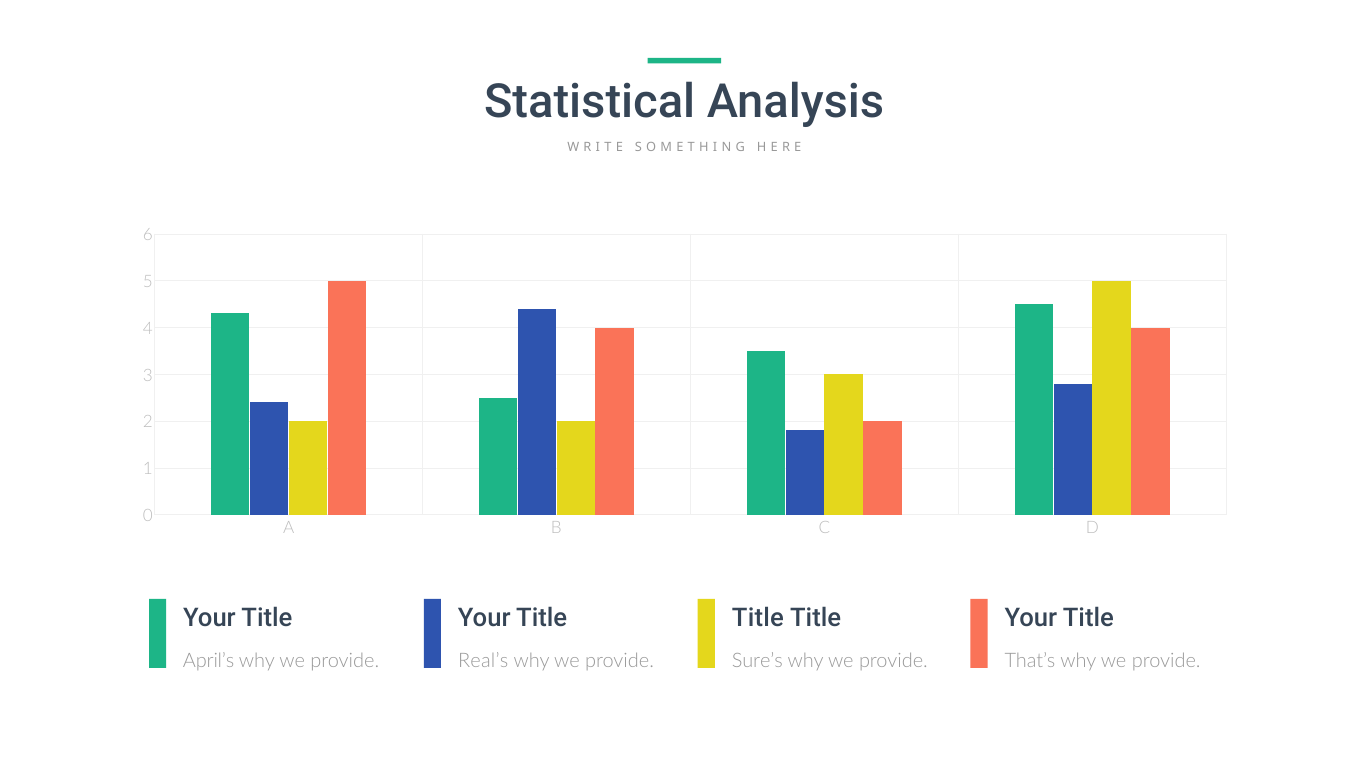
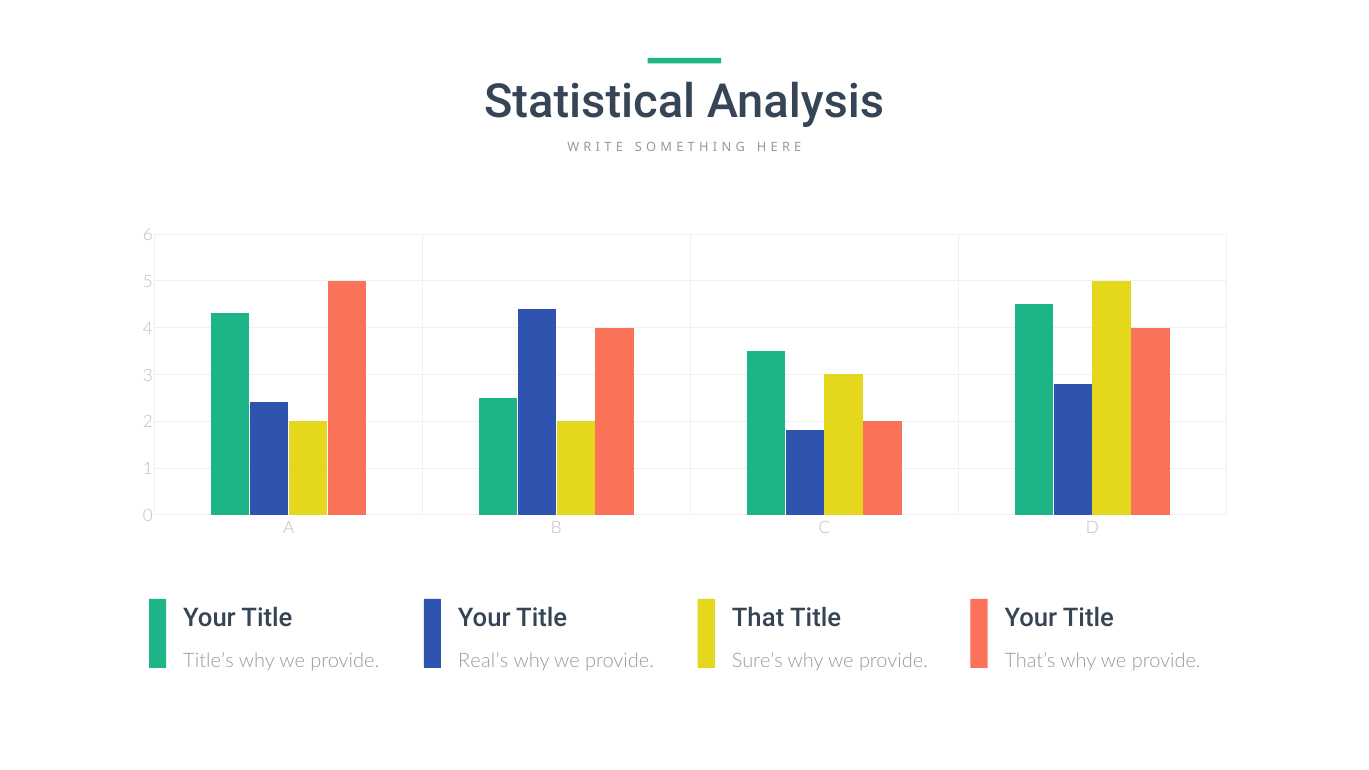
Title: Title -> That (758, 619)
April’s: April’s -> Title’s (209, 661)
